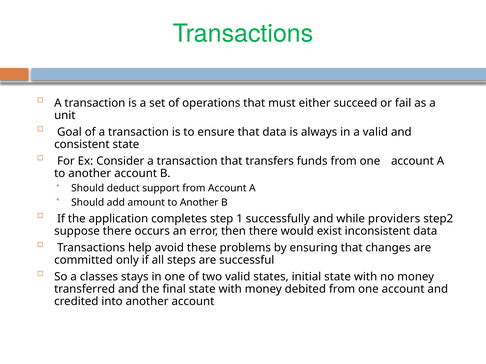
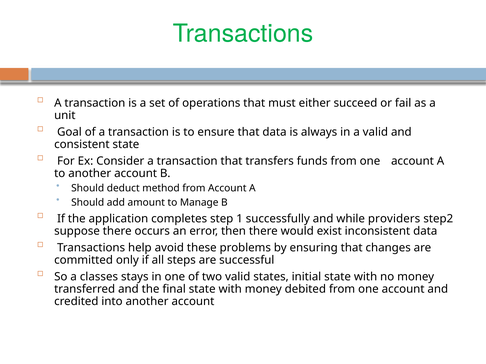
support: support -> method (161, 189)
amount to Another: Another -> Manage (199, 203)
